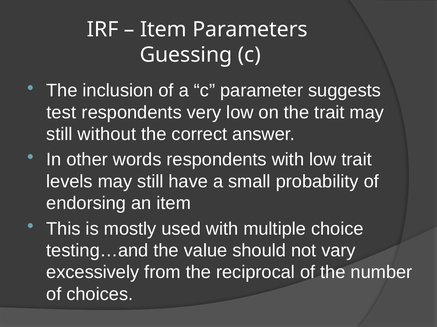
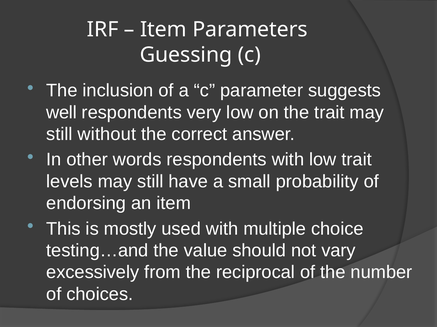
test: test -> well (61, 113)
